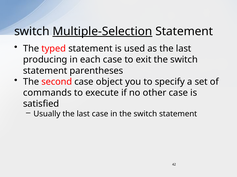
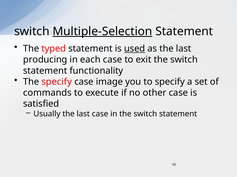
used underline: none -> present (135, 49)
parentheses: parentheses -> functionality (96, 71)
The second: second -> specify (57, 82)
object: object -> image (109, 82)
